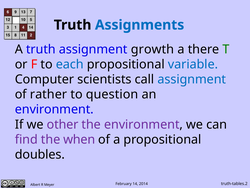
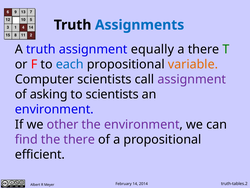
growth: growth -> equally (153, 49)
variable colour: blue -> orange (193, 64)
assignment colour: blue -> purple (192, 79)
rather: rather -> asking (49, 94)
to question: question -> scientists (112, 94)
the when: when -> there (79, 139)
doubles: doubles -> efficient (40, 154)
